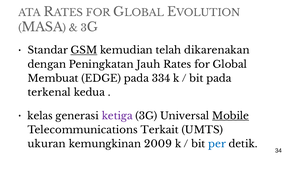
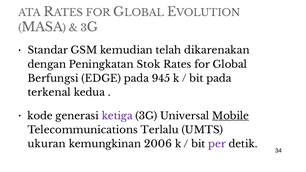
GSM underline: present -> none (84, 50)
Jauh: Jauh -> Stok (148, 64)
Membuat: Membuat -> Berfungsi (53, 79)
334: 334 -> 945 (161, 79)
kelas: kelas -> kode (40, 116)
Terkait: Terkait -> Terlalu (160, 130)
2009: 2009 -> 2006 (158, 144)
per colour: blue -> purple (217, 144)
